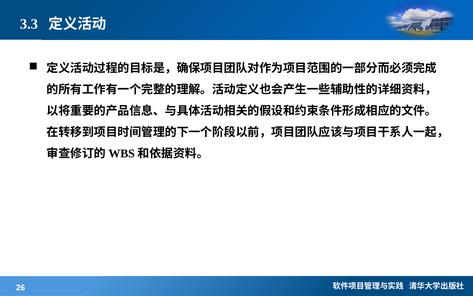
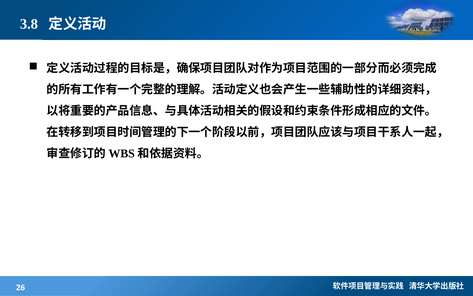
3.3: 3.3 -> 3.8 (29, 24)
